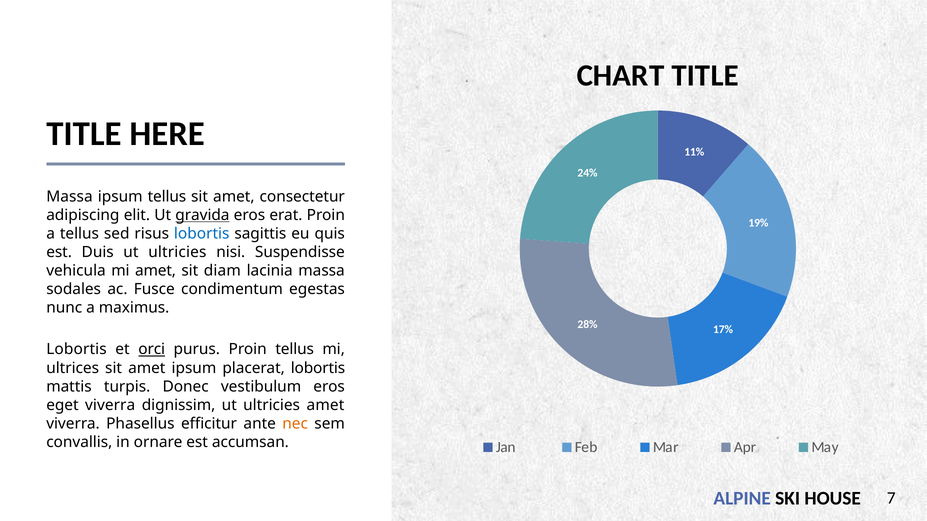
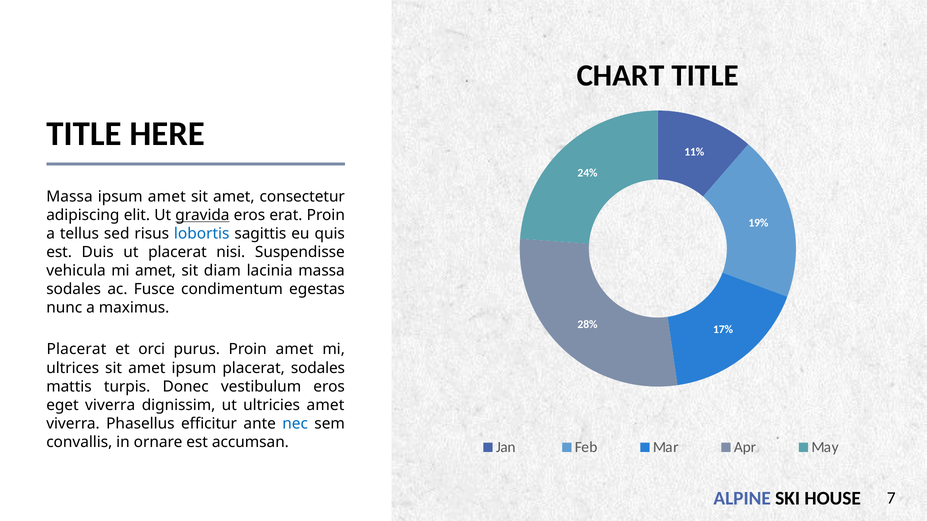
ipsum tellus: tellus -> amet (167, 197)
Duis ut ultricies: ultricies -> placerat (177, 252)
Lobortis: Lobortis -> Placerat (76, 350)
orci underline: present -> none (152, 350)
Proin tellus: tellus -> amet (295, 350)
placerat lobortis: lobortis -> sodales (318, 368)
nec colour: orange -> blue (295, 424)
